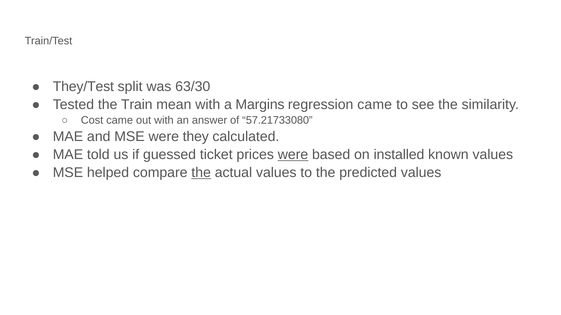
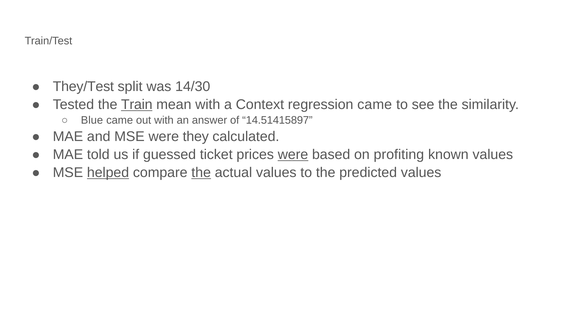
63/30: 63/30 -> 14/30 (193, 87)
Train underline: none -> present (137, 105)
Margins: Margins -> Context (260, 105)
Cost: Cost -> Blue (92, 121)
57.21733080: 57.21733080 -> 14.51415897 (277, 121)
installed: installed -> profiting (399, 155)
helped underline: none -> present (108, 173)
